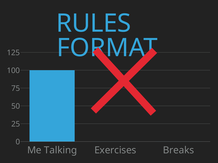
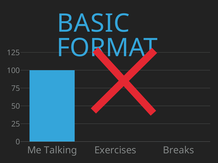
RULES: RULES -> BASIC (93, 23)
